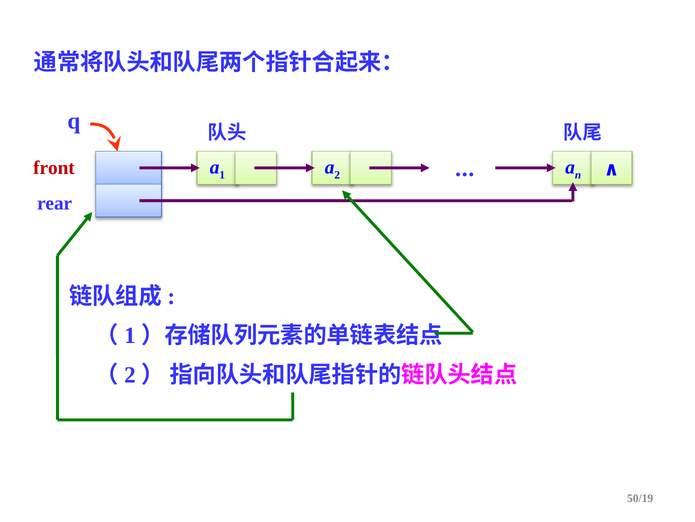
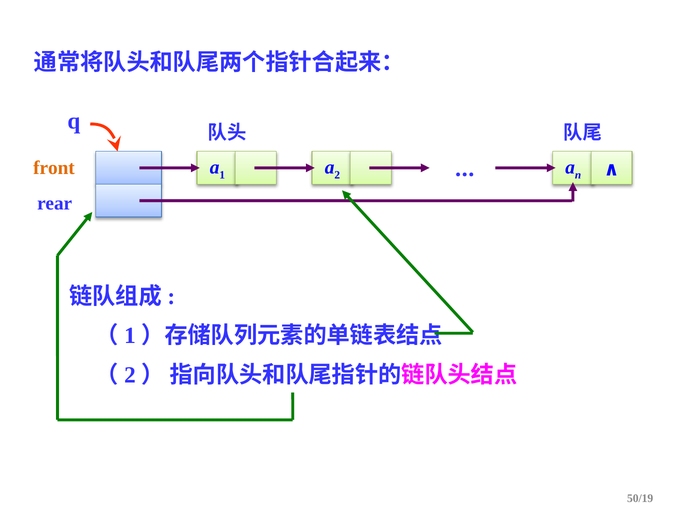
front colour: red -> orange (54, 168)
